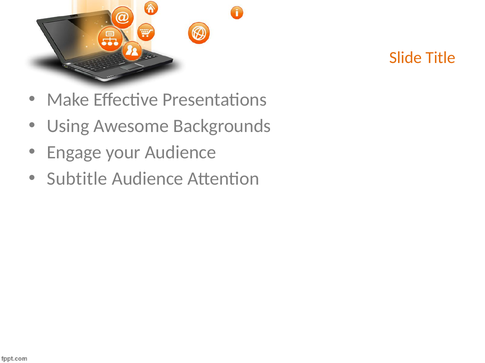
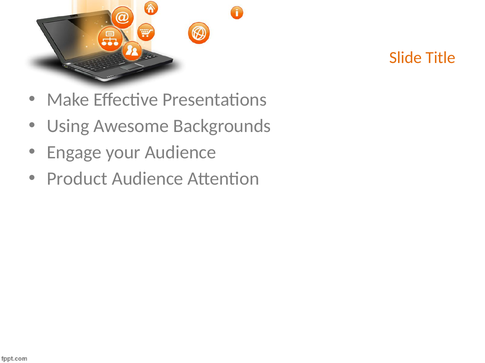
Subtitle: Subtitle -> Product (77, 179)
